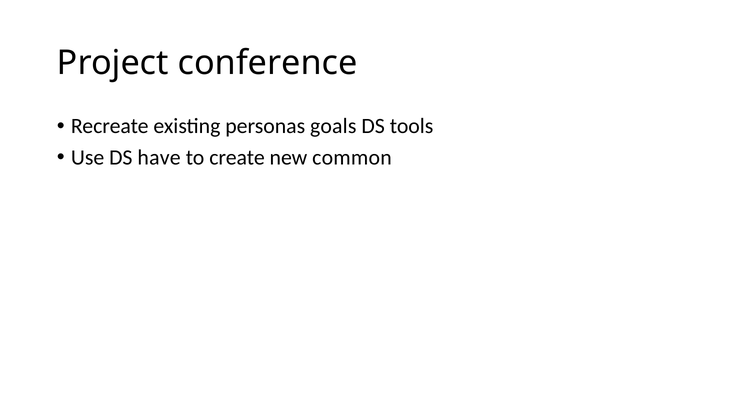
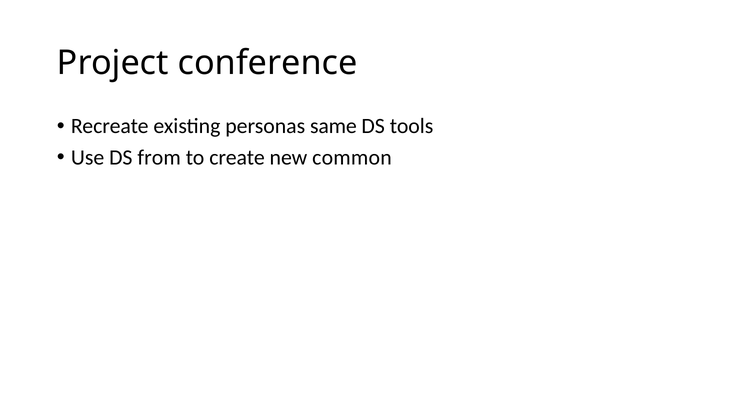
goals: goals -> same (333, 126)
have: have -> from (159, 158)
